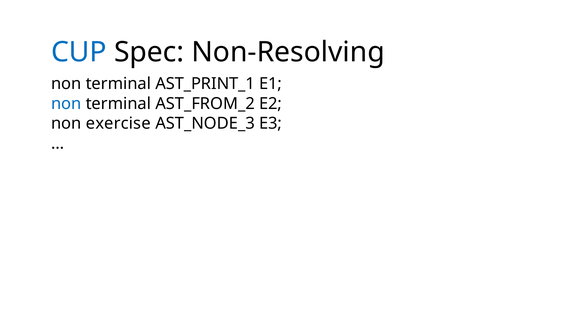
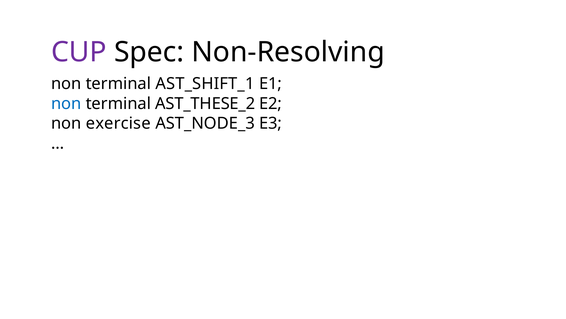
CUP colour: blue -> purple (79, 52)
AST_PRINT_1: AST_PRINT_1 -> AST_SHIFT_1 (205, 84)
AST_FROM_2: AST_FROM_2 -> AST_THESE_2 (205, 103)
